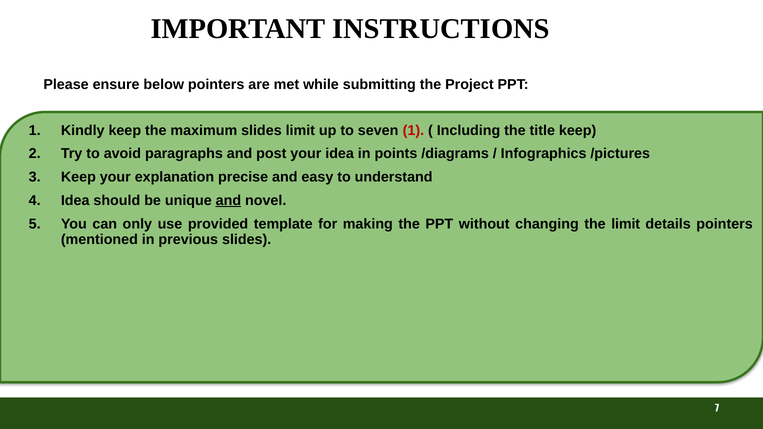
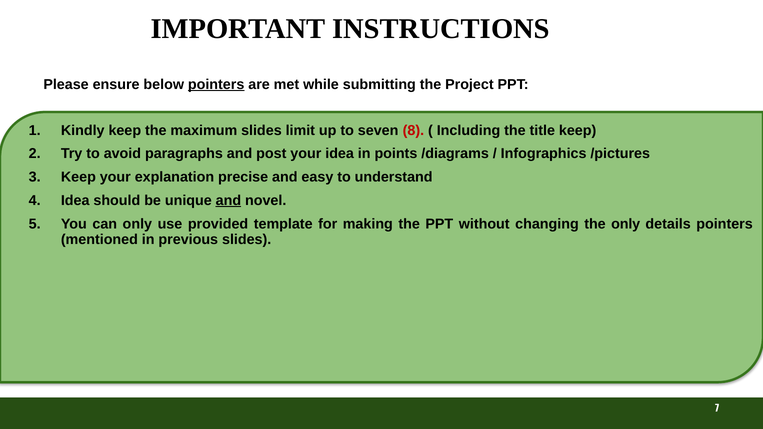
pointers underline: none -> present (216, 84)
seven 1: 1 -> 8 (413, 130)
the limit: limit -> only (626, 224)
